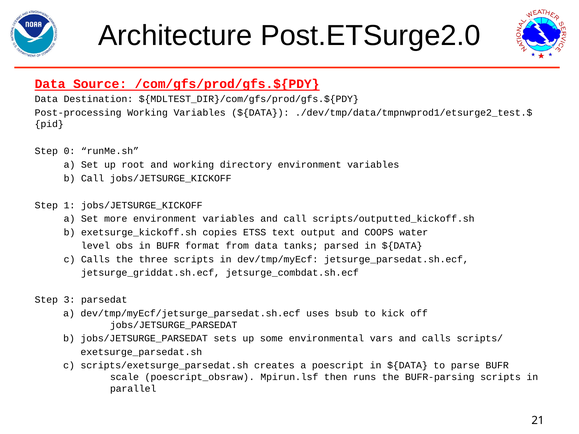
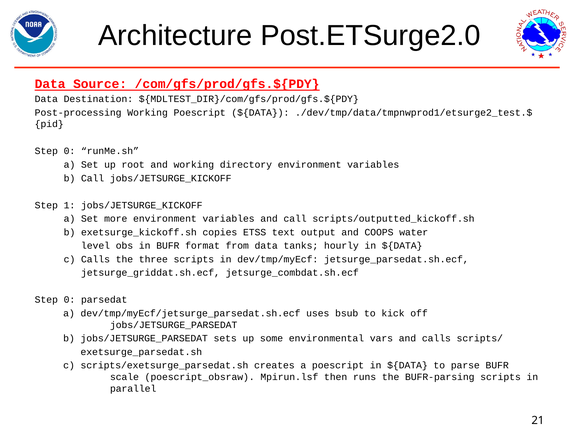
Working Variables: Variables -> Poescript (200, 113)
parsed: parsed -> hourly (341, 246)
3: 3 -> 0 (69, 300)
